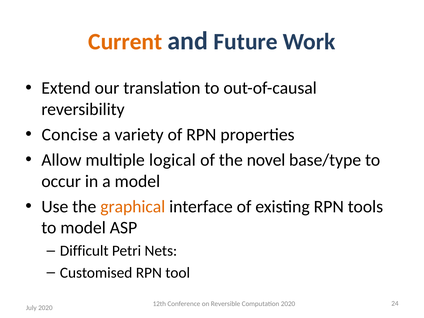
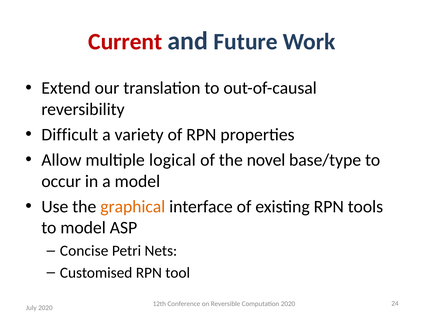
Current colour: orange -> red (125, 42)
Concise: Concise -> Difficult (70, 135)
Difficult: Difficult -> Concise (84, 251)
